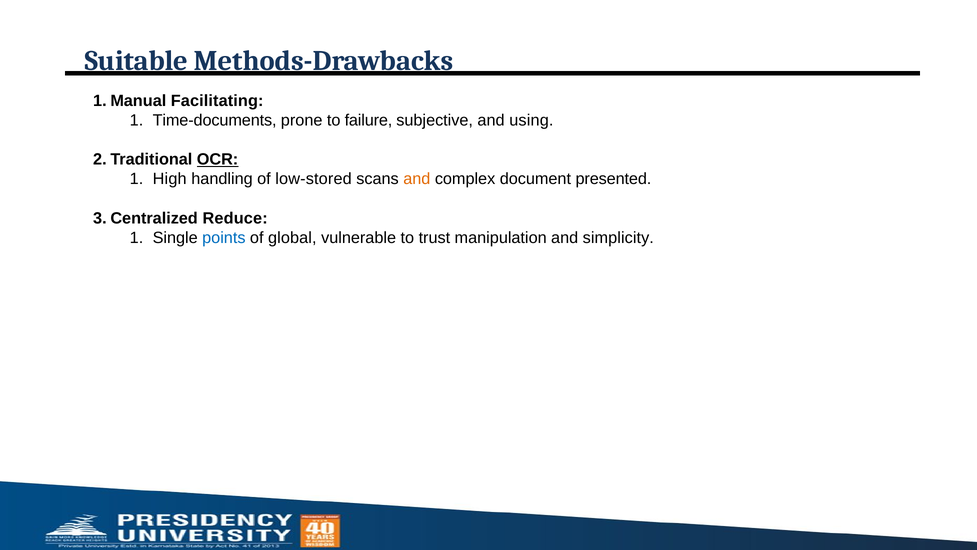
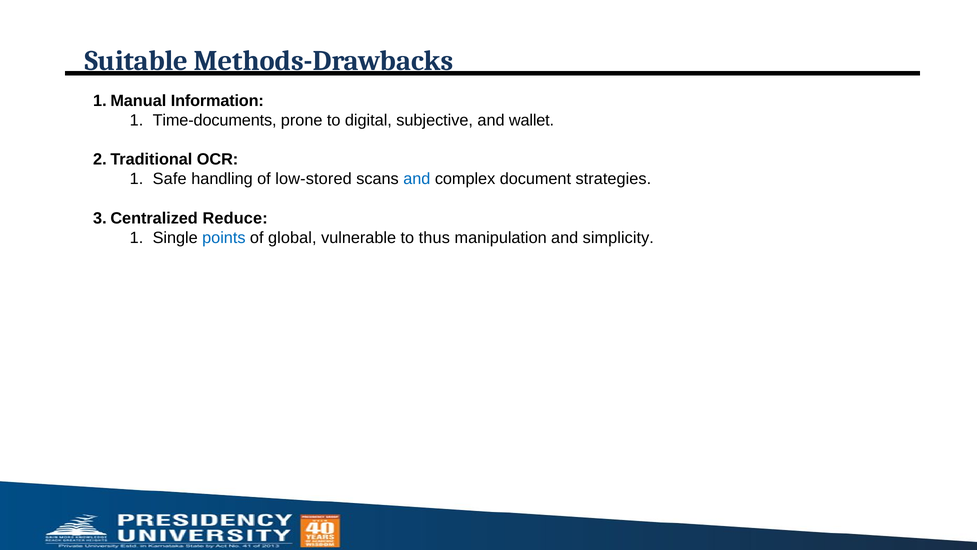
Facilitating: Facilitating -> Information (217, 101)
failure: failure -> digital (368, 120)
using: using -> wallet (532, 120)
OCR underline: present -> none (218, 159)
High: High -> Safe (170, 179)
and colour: orange -> blue (417, 179)
presented: presented -> strategies (613, 179)
trust: trust -> thus (434, 238)
